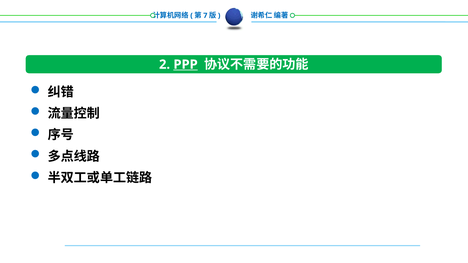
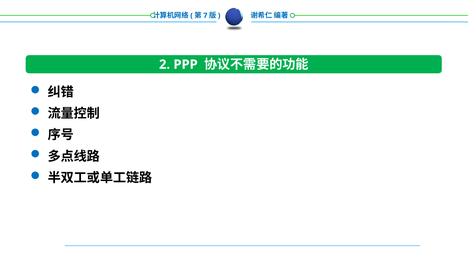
PPP underline: present -> none (186, 65)
